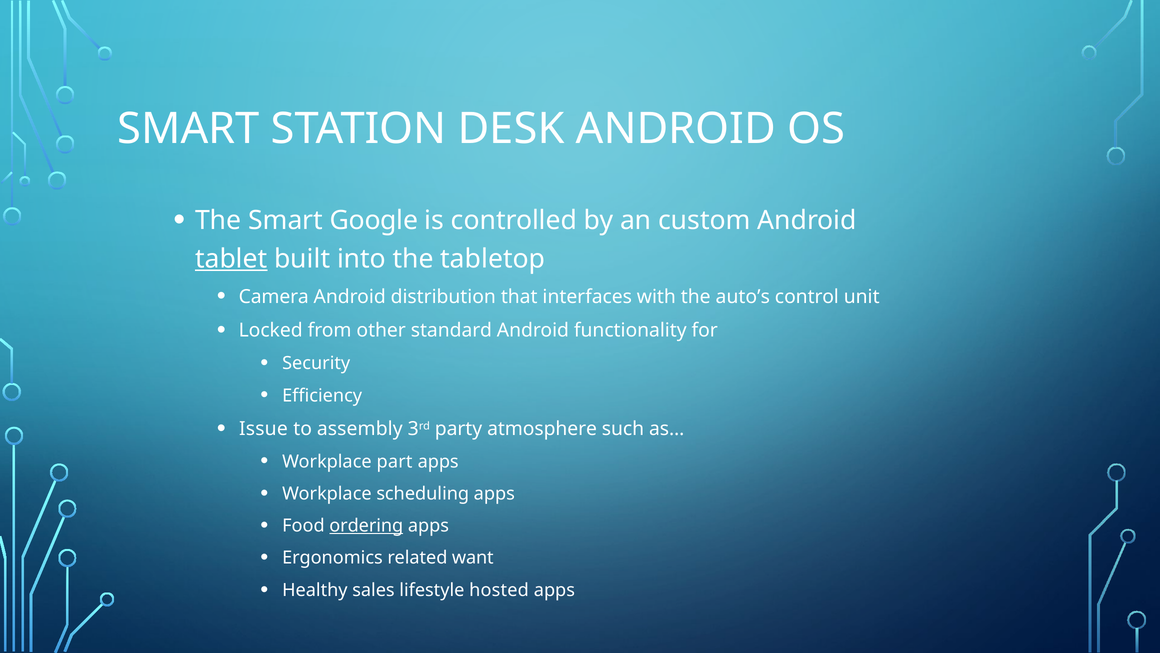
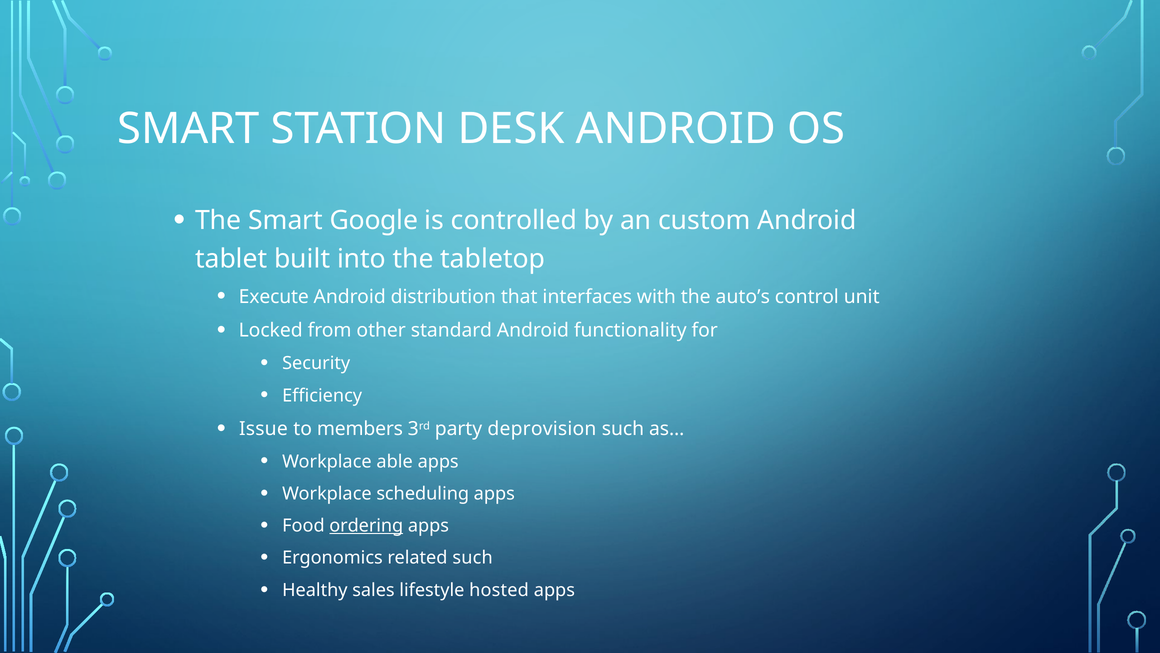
tablet underline: present -> none (231, 259)
Camera: Camera -> Execute (274, 296)
assembly: assembly -> members (360, 428)
atmosphere: atmosphere -> deprovision (542, 428)
part: part -> able (395, 461)
related want: want -> such (473, 558)
